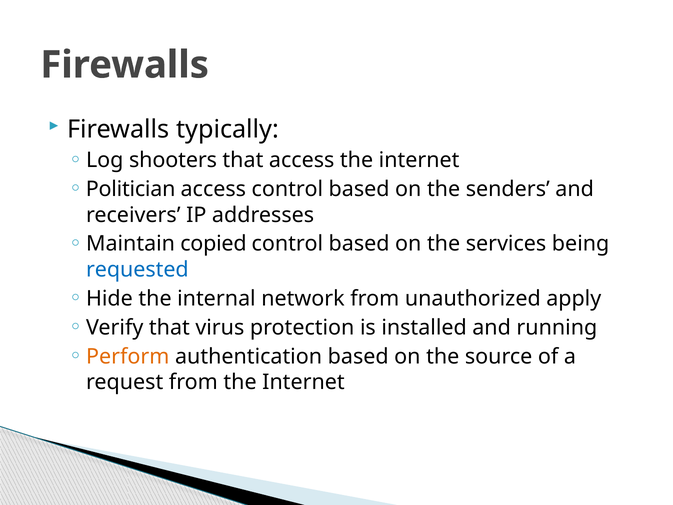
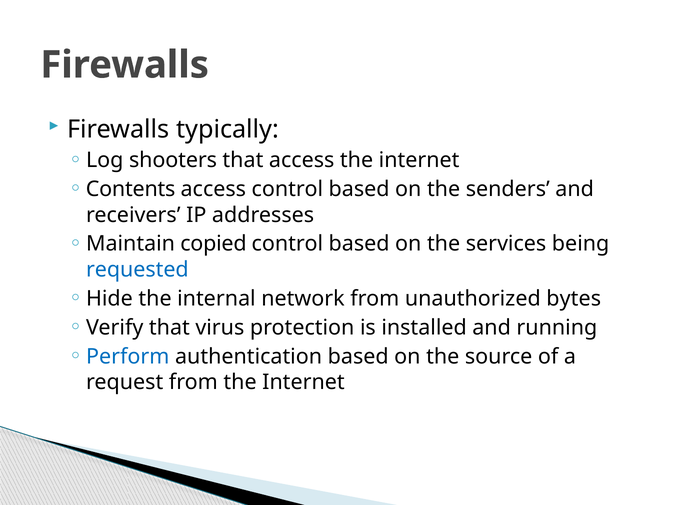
Politician: Politician -> Contents (131, 189)
apply: apply -> bytes (574, 298)
Perform colour: orange -> blue (128, 356)
